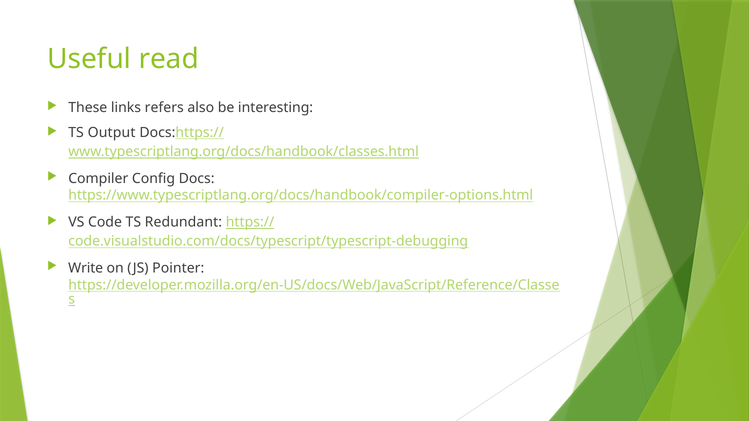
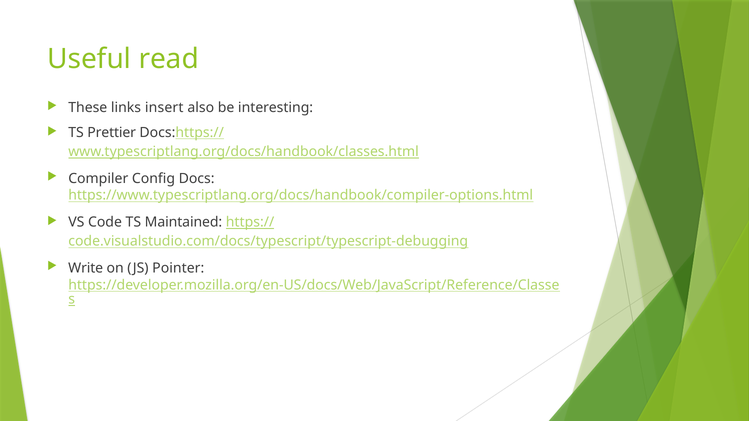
refers: refers -> insert (164, 108)
Output: Output -> Prettier (112, 133)
Redundant: Redundant -> Maintained (183, 222)
